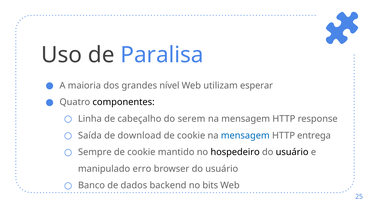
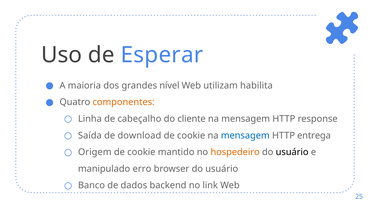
Paralisa: Paralisa -> Esperar (162, 55)
esperar: esperar -> habilita (256, 86)
componentes colour: black -> orange (124, 102)
serem: serem -> cliente (192, 119)
Sempre: Sempre -> Origem (95, 152)
hospedeiro colour: black -> orange (235, 152)
bits: bits -> link (210, 185)
